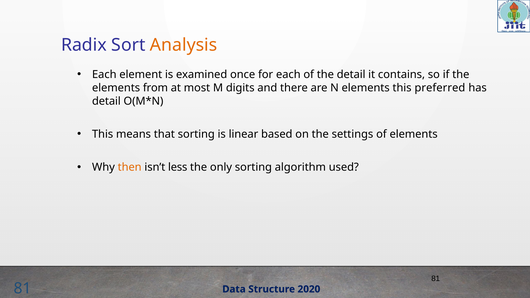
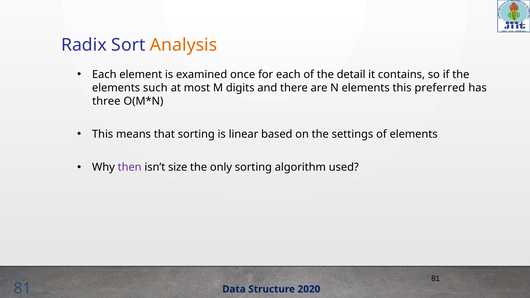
from: from -> such (155, 88)
detail: detail -> three (106, 101)
then colour: orange -> purple (130, 167)
less: less -> size (178, 167)
